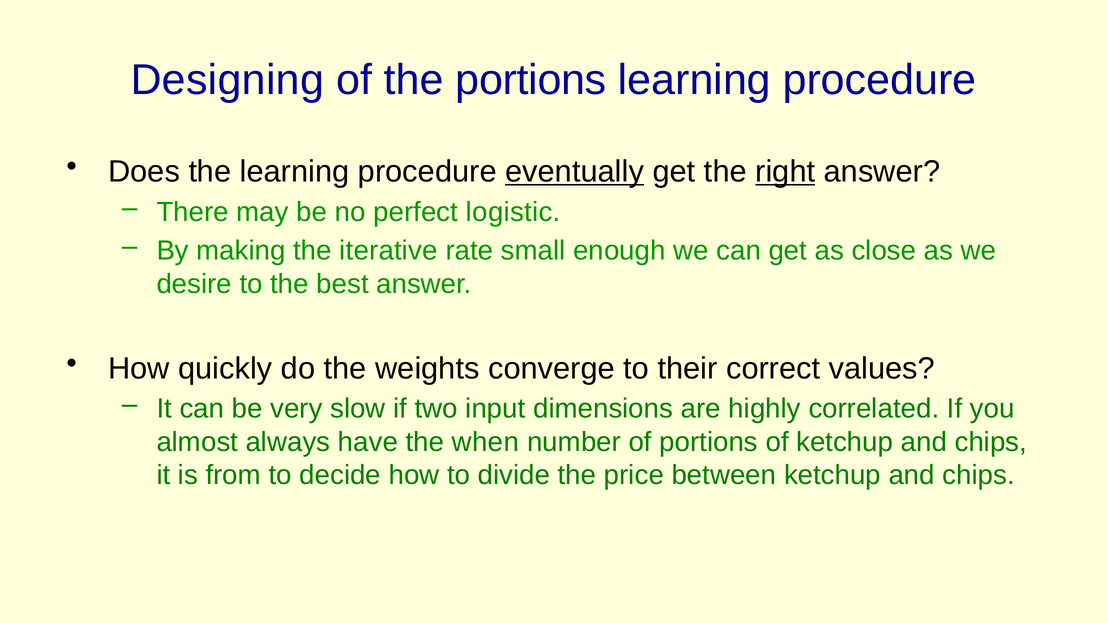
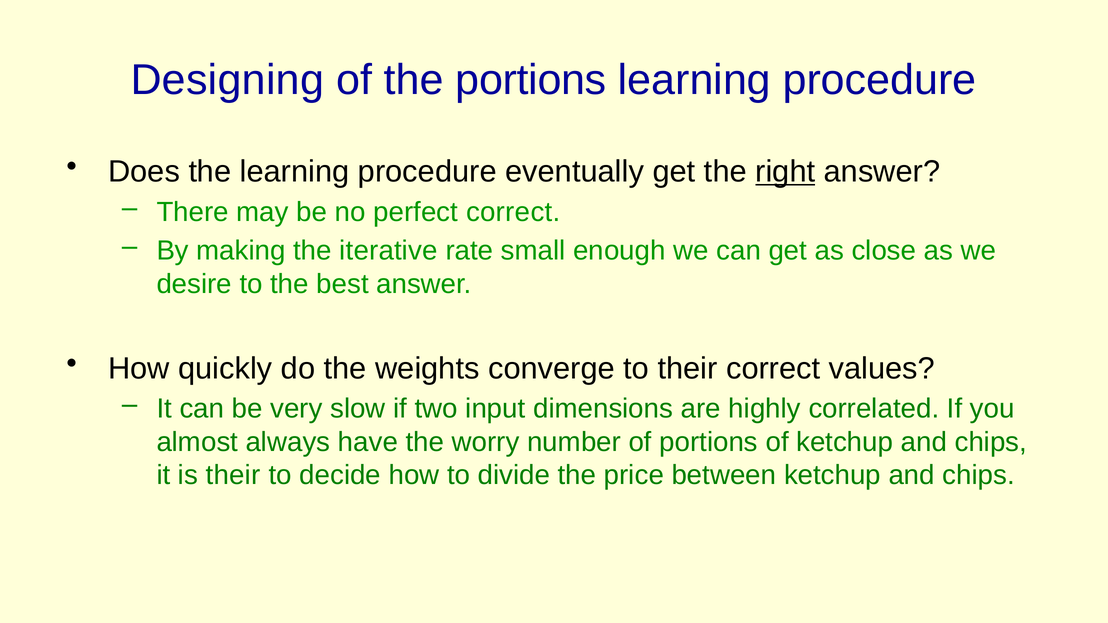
eventually underline: present -> none (575, 172)
perfect logistic: logistic -> correct (513, 212)
when: when -> worry (486, 442)
is from: from -> their (233, 476)
